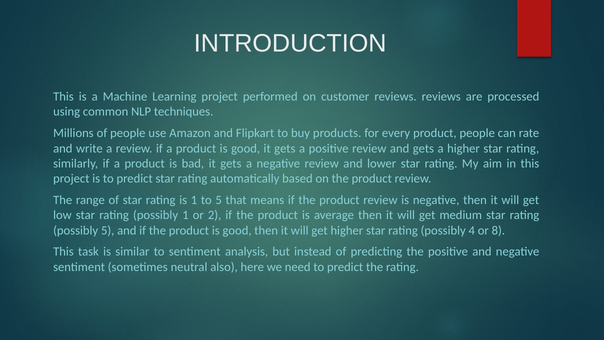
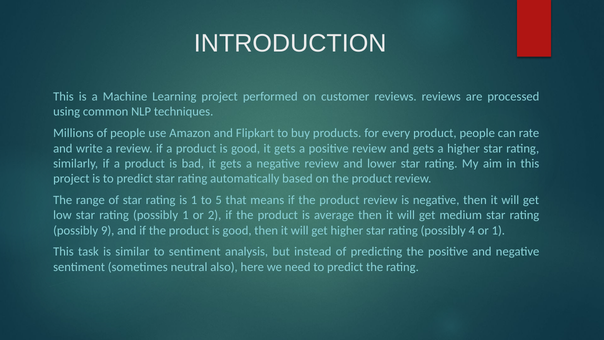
possibly 5: 5 -> 9 (108, 230)
or 8: 8 -> 1 (498, 230)
